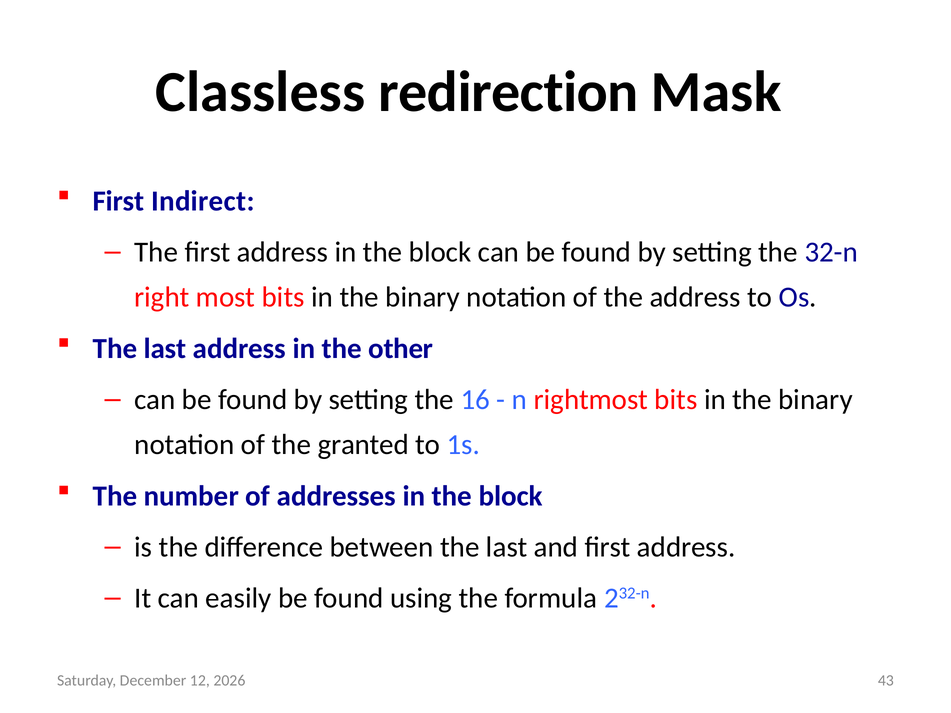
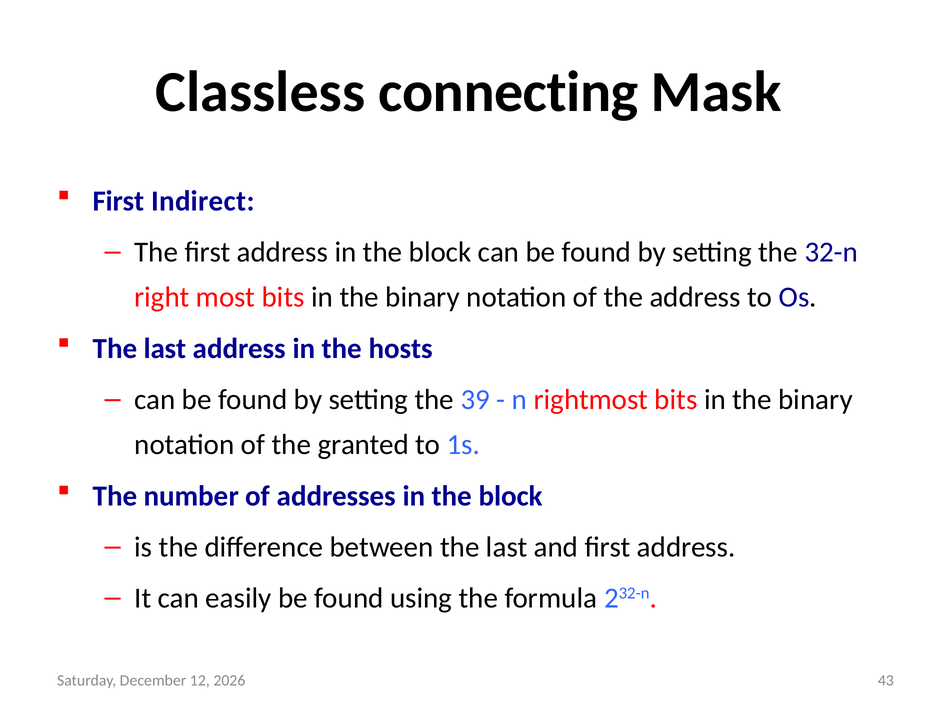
redirection: redirection -> connecting (508, 92)
other: other -> hosts (401, 349)
16: 16 -> 39 (475, 400)
